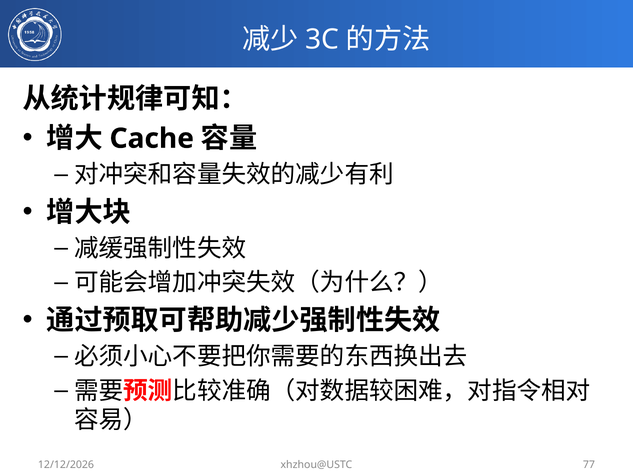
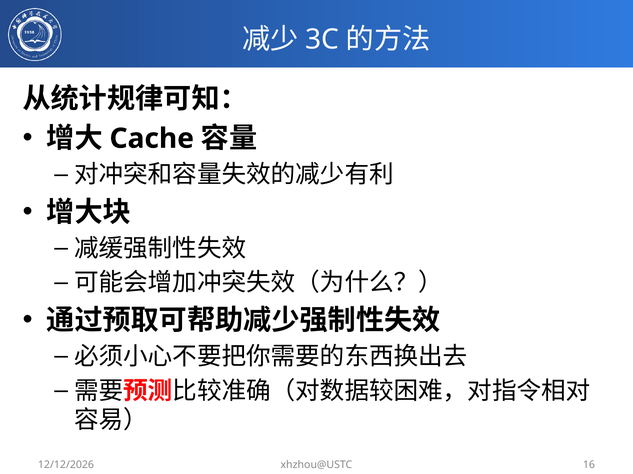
77: 77 -> 16 (589, 466)
